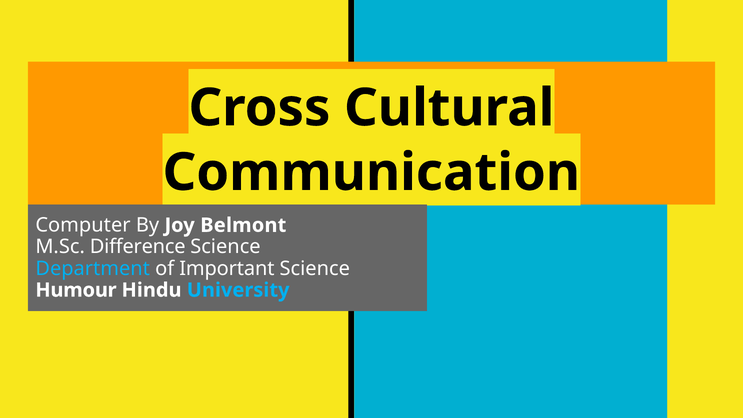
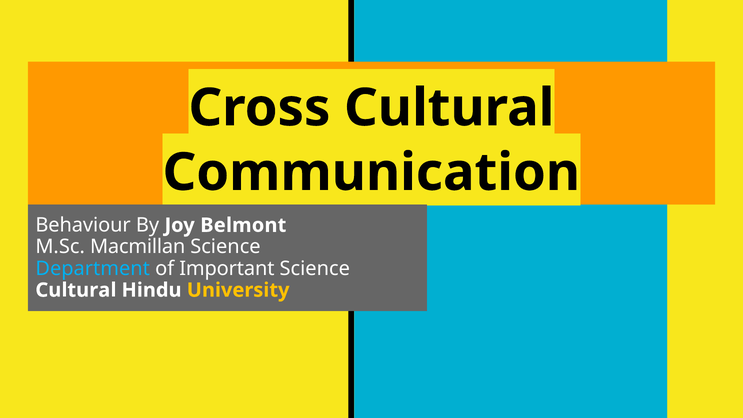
Computer: Computer -> Behaviour (83, 225)
Difference: Difference -> Macmillan (138, 247)
Humour: Humour -> Cultural (76, 290)
University colour: light blue -> yellow (238, 290)
